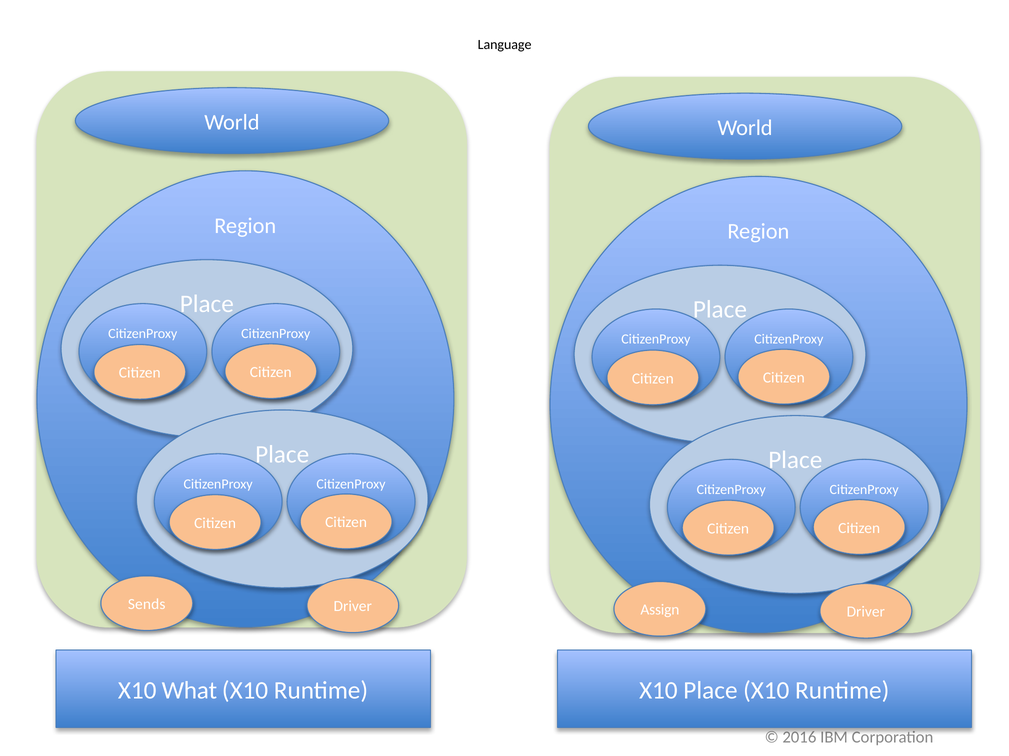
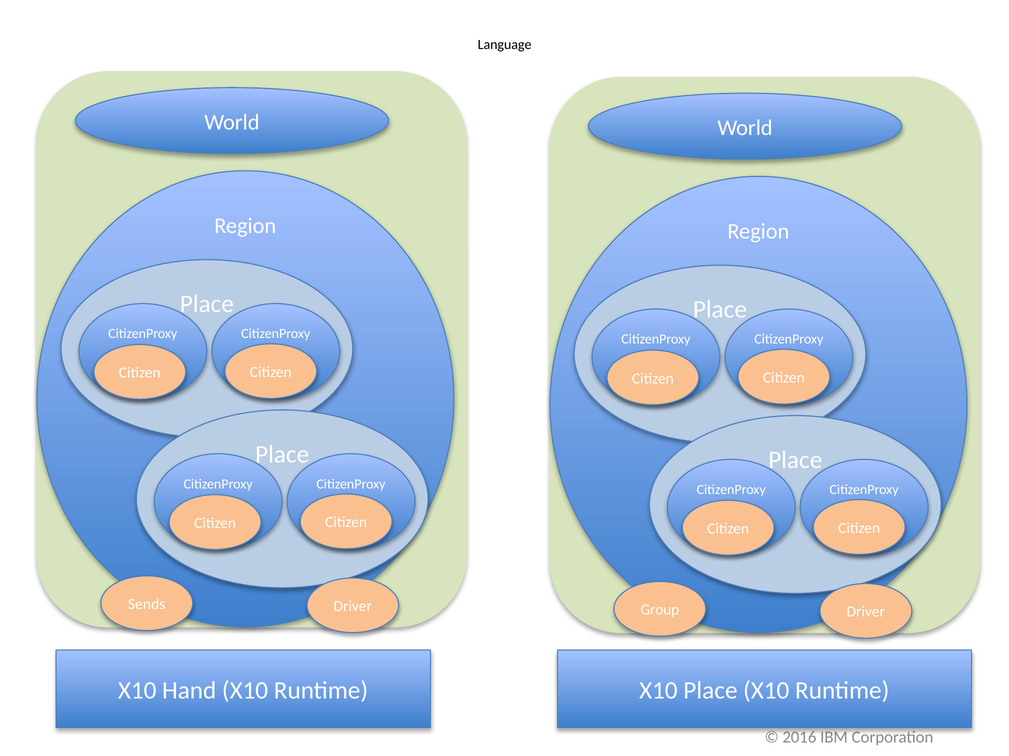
Assign: Assign -> Group (660, 610)
What: What -> Hand (189, 691)
